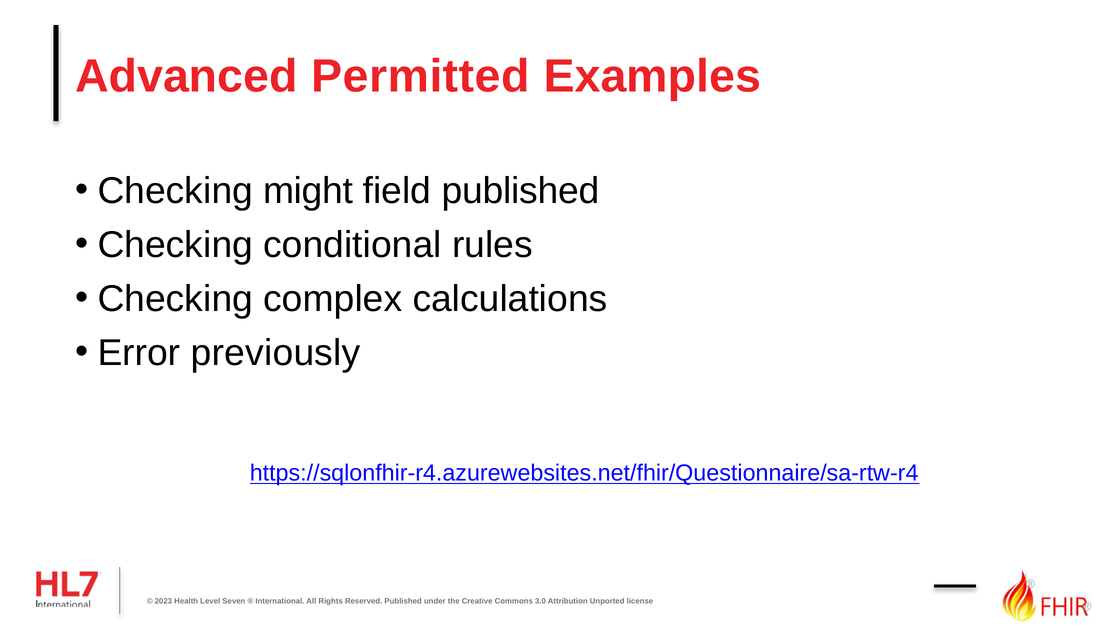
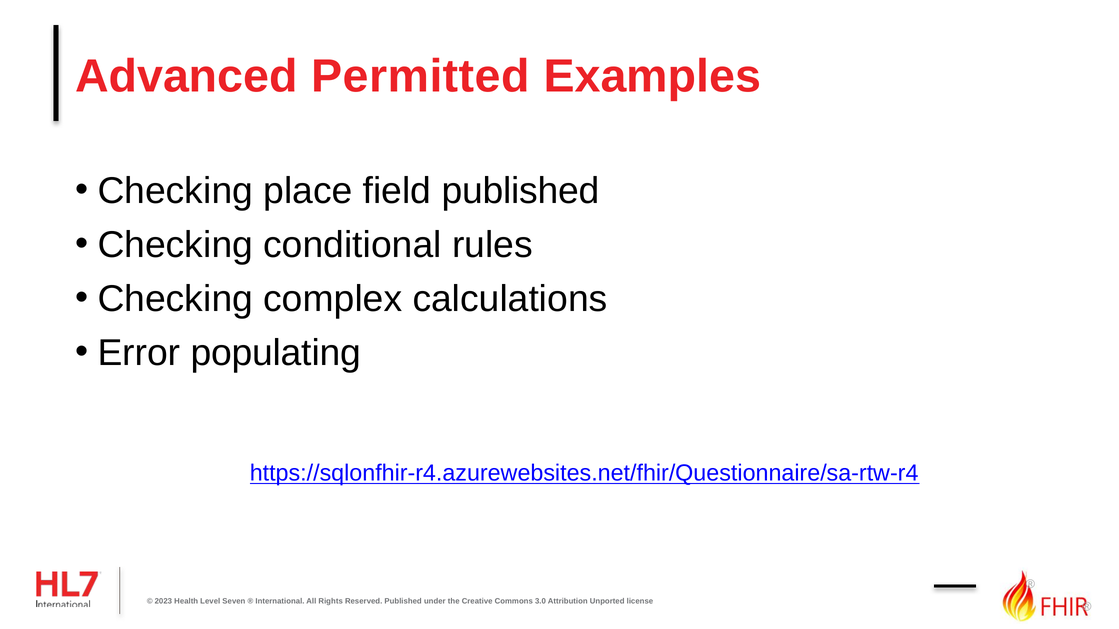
might: might -> place (308, 191)
previously: previously -> populating (276, 353)
